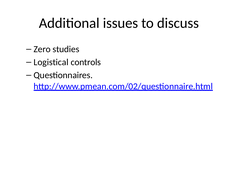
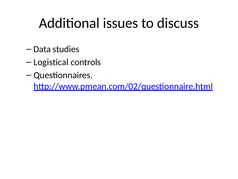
Zero: Zero -> Data (42, 49)
